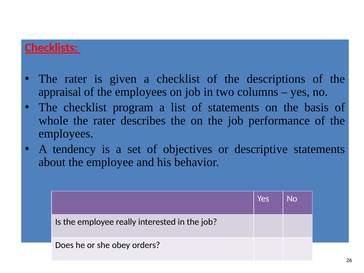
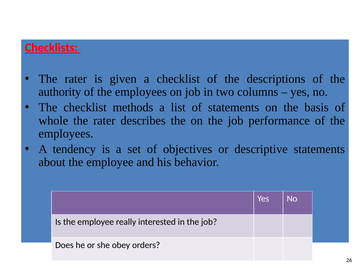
appraisal: appraisal -> authority (60, 92)
program: program -> methods (133, 107)
